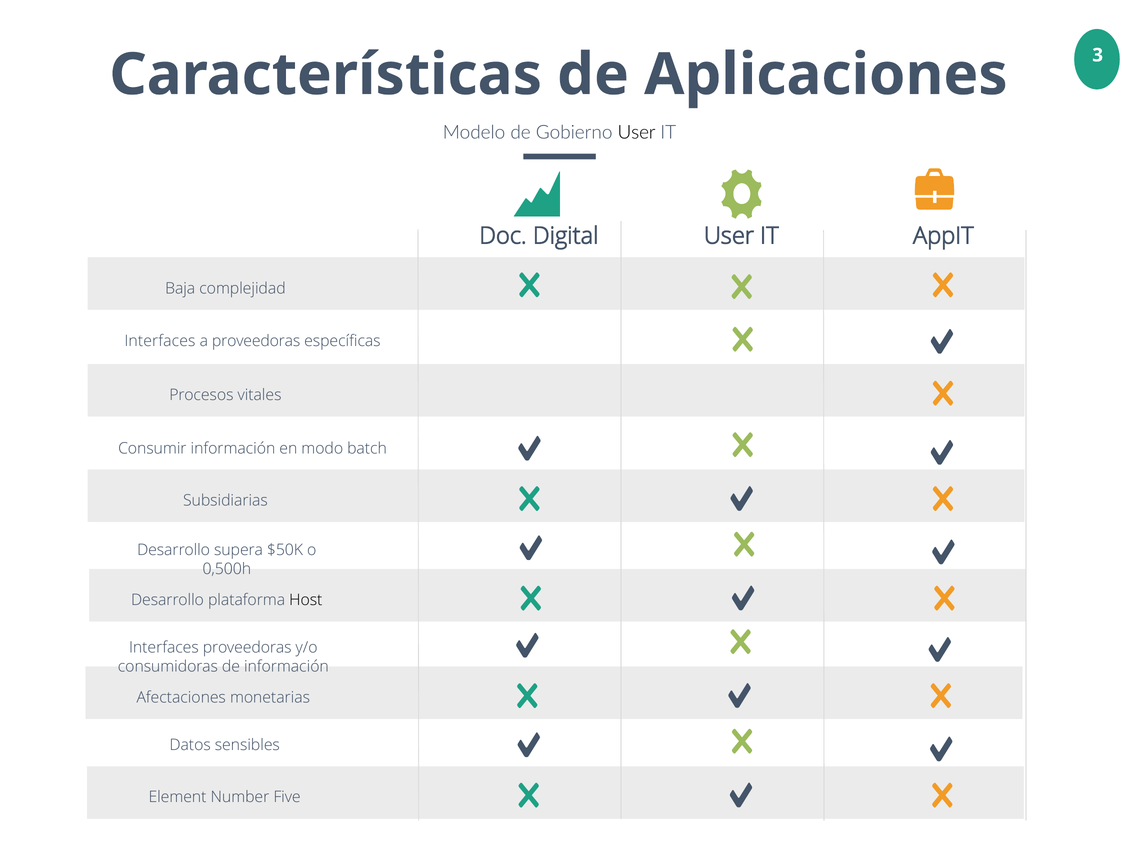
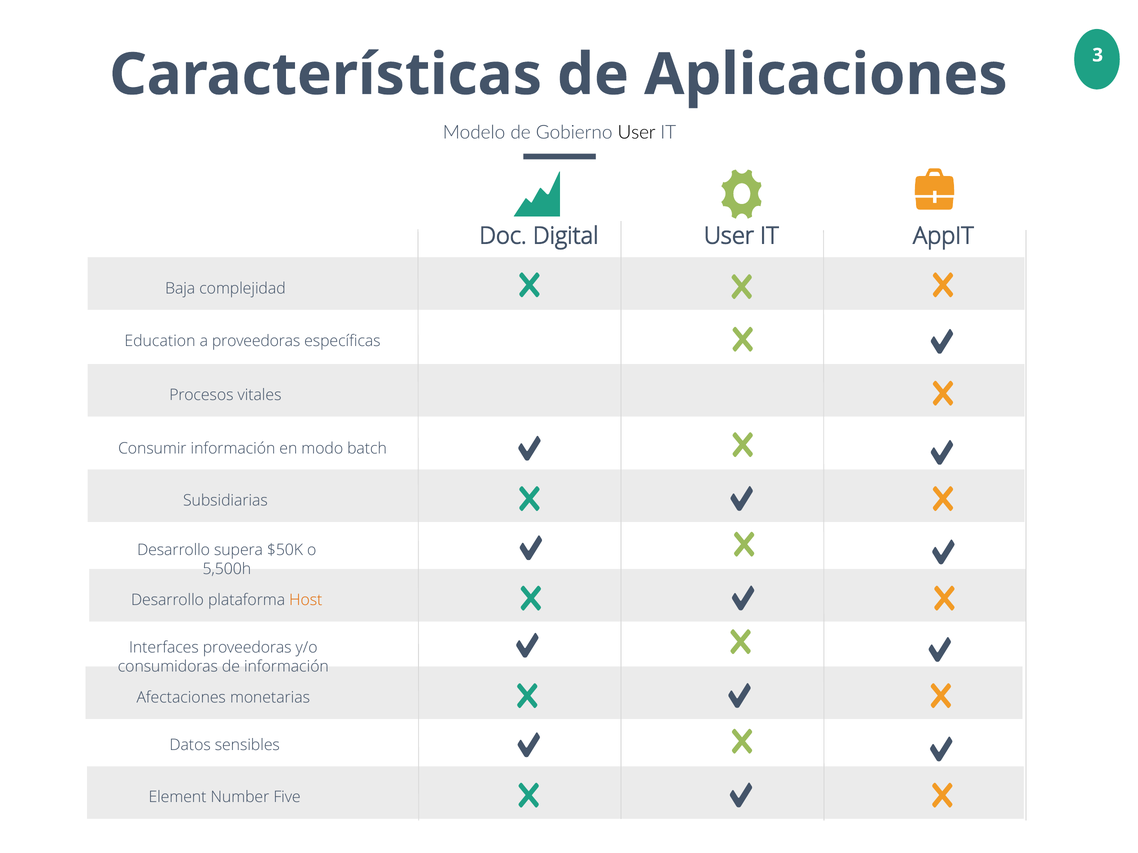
Interfaces: Interfaces -> Education (160, 341)
0,500h: 0,500h -> 5,500h (227, 569)
Host colour: black -> orange (306, 600)
